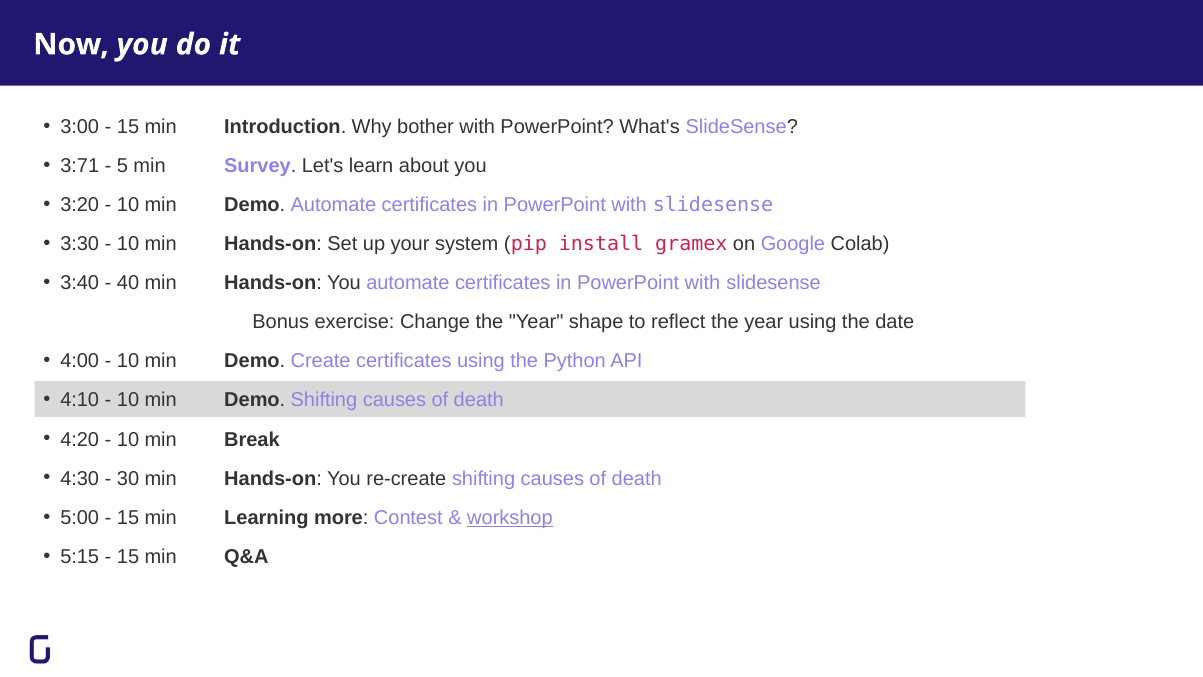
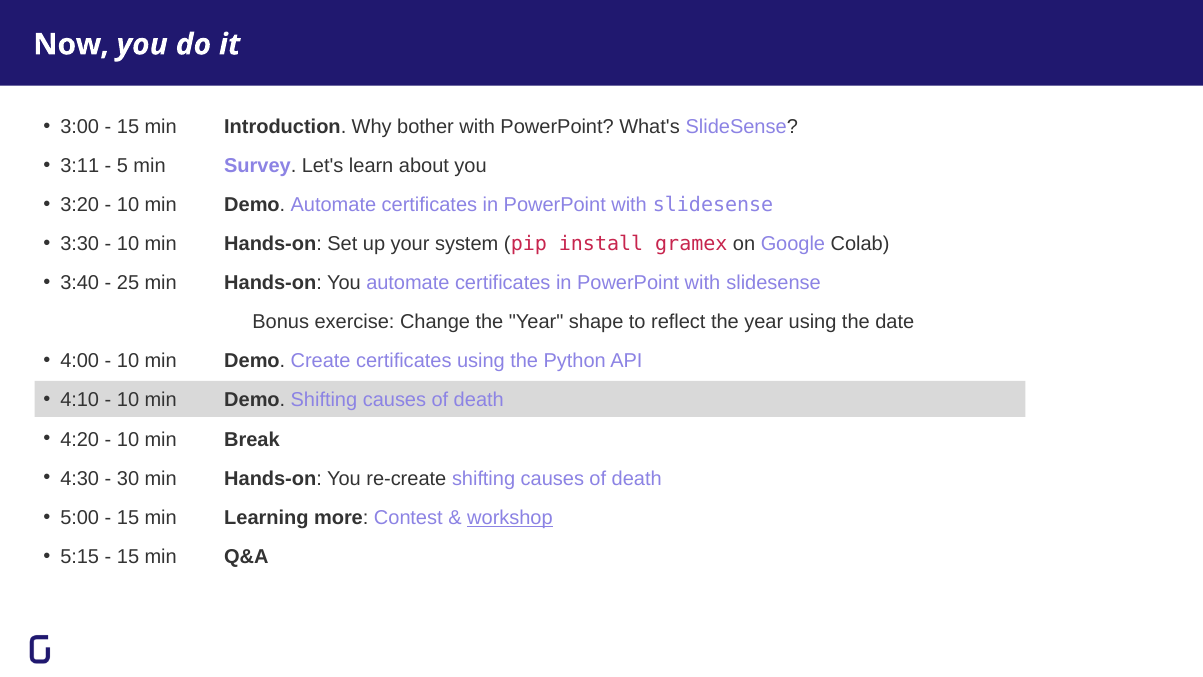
3:71: 3:71 -> 3:11 (80, 166)
40: 40 -> 25 (128, 283)
